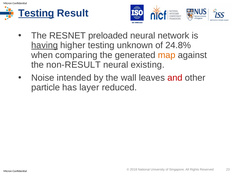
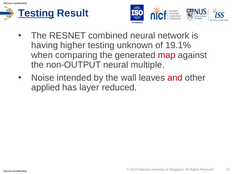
preloaded: preloaded -> combined (108, 36)
having underline: present -> none (45, 45)
24.8%: 24.8% -> 19.1% (178, 45)
map colour: orange -> red (167, 55)
non-RESULT: non-RESULT -> non-OUTPUT (74, 65)
existing: existing -> multiple (148, 65)
particle: particle -> applied (46, 87)
